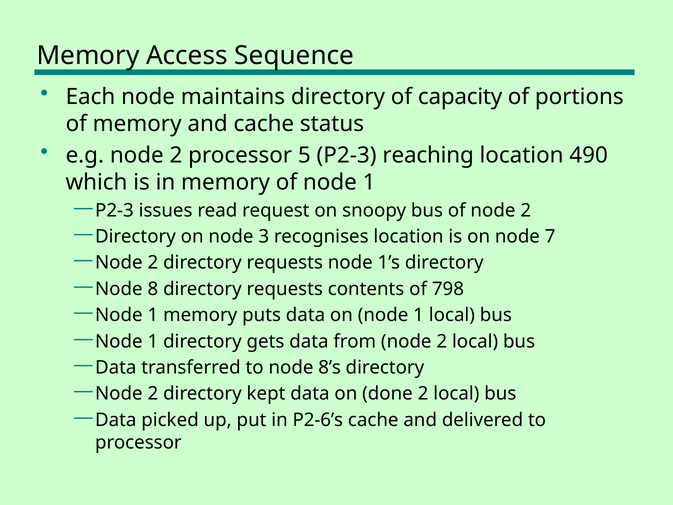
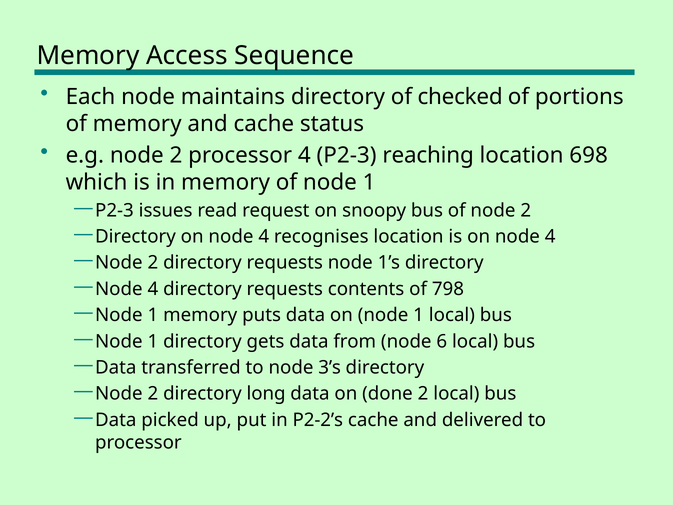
capacity: capacity -> checked (460, 97)
processor 5: 5 -> 4 (304, 155)
490: 490 -> 698 (589, 155)
Directory on node 3: 3 -> 4 (264, 236)
is on node 7: 7 -> 4 (550, 236)
8: 8 -> 4 (153, 289)
from node 2: 2 -> 6 (442, 341)
8’s: 8’s -> 3’s (330, 367)
kept: kept -> long (266, 394)
P2-6’s: P2-6’s -> P2-2’s (318, 420)
